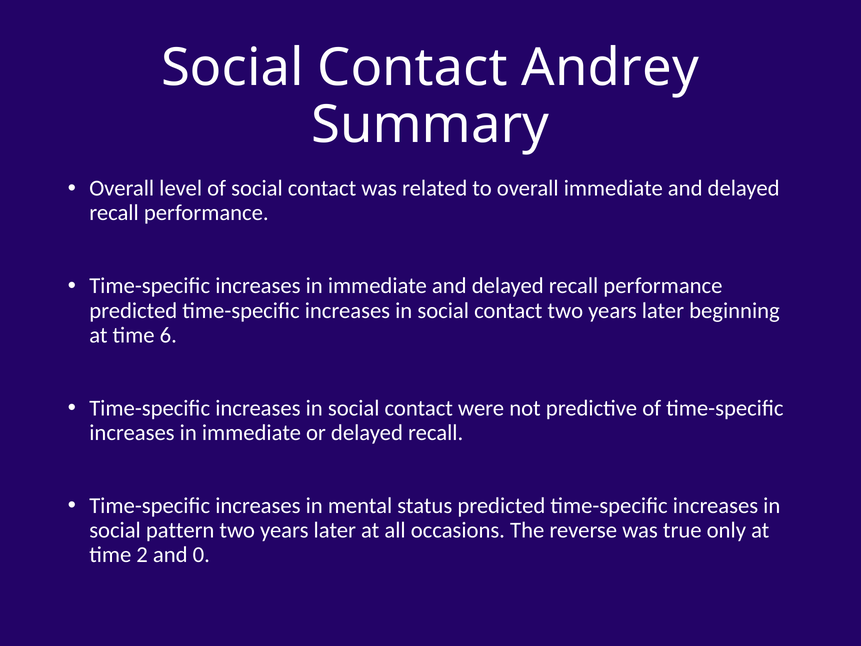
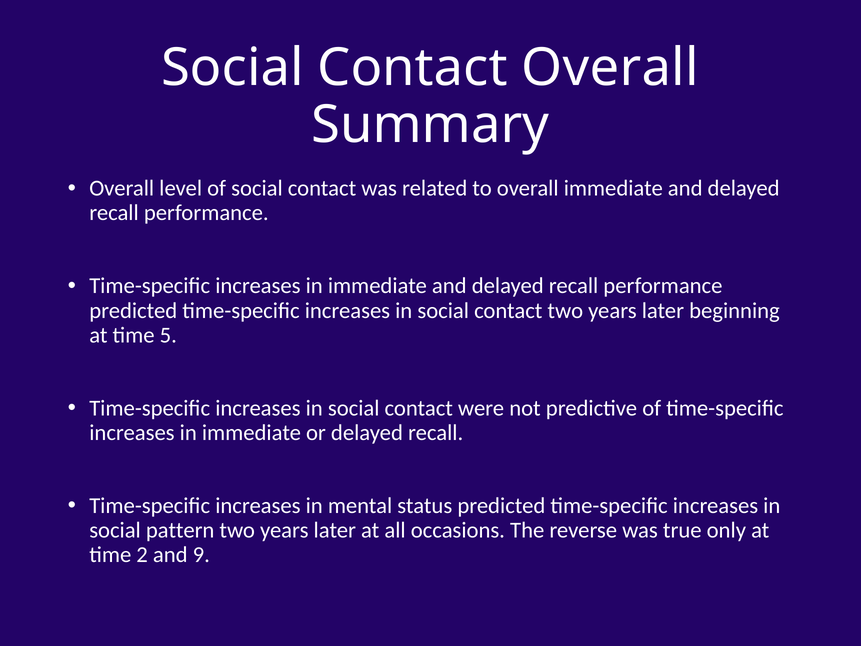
Contact Andrey: Andrey -> Overall (610, 68)
6: 6 -> 5 (168, 335)
0: 0 -> 9 (201, 555)
